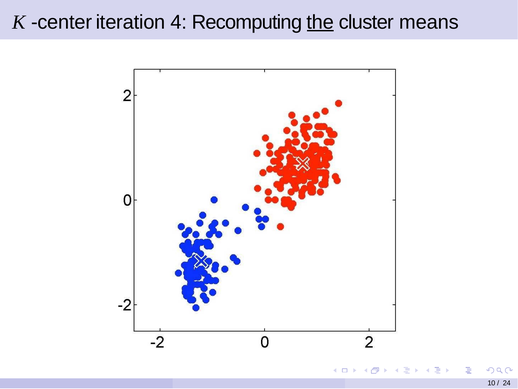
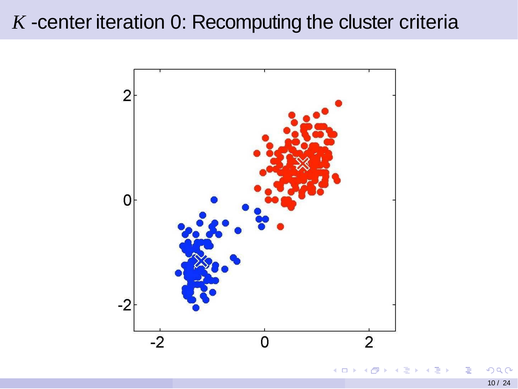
4: 4 -> 0 (179, 22)
the underline: present -> none (320, 22)
means: means -> criteria (429, 22)
